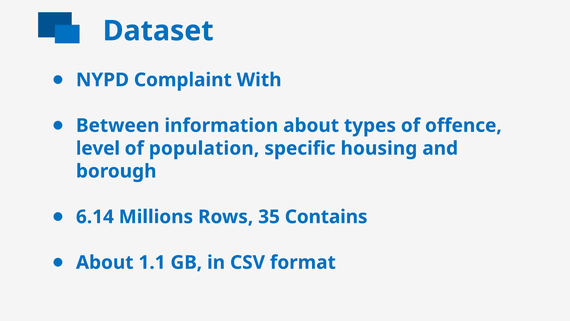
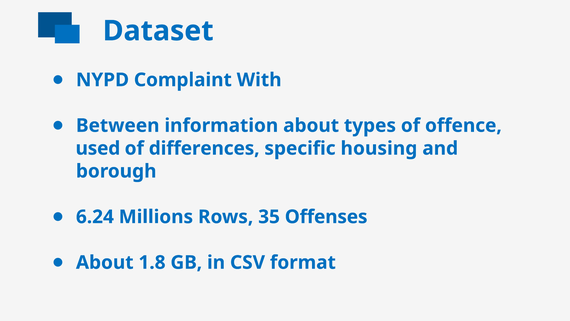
level: level -> used (98, 148)
population: population -> differences (204, 148)
6.14: 6.14 -> 6.24 (95, 217)
Contains: Contains -> Offenses (326, 217)
1.1: 1.1 -> 1.8 (152, 262)
